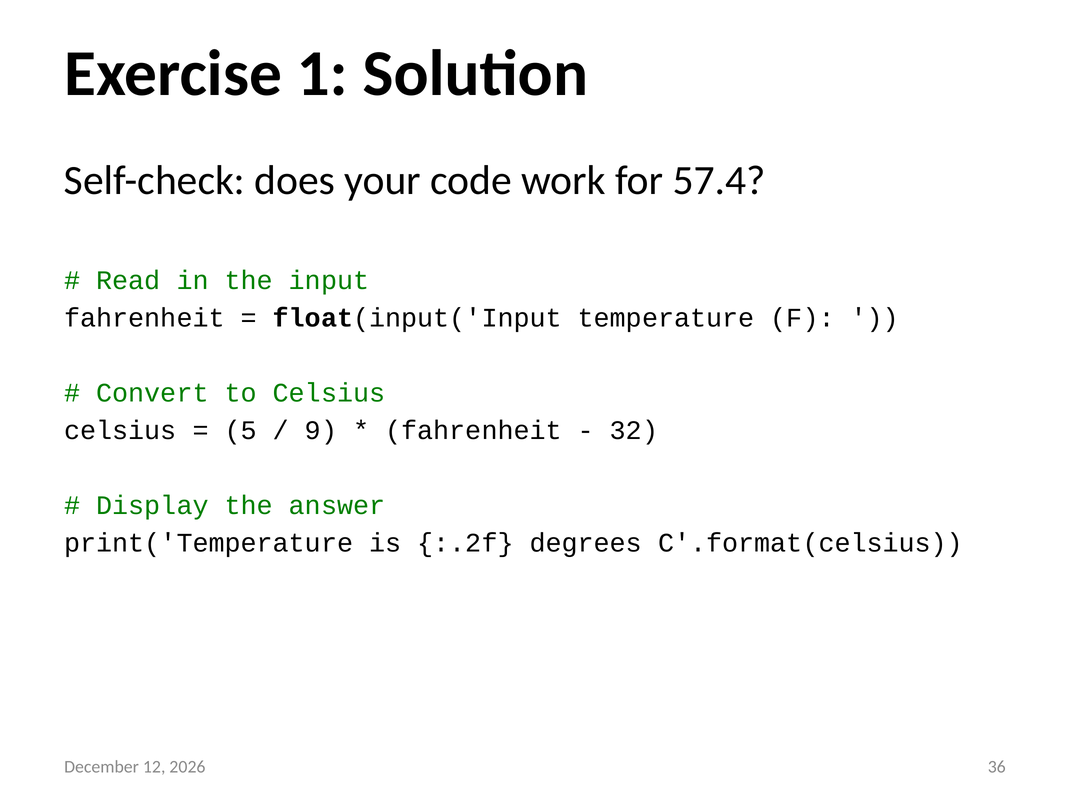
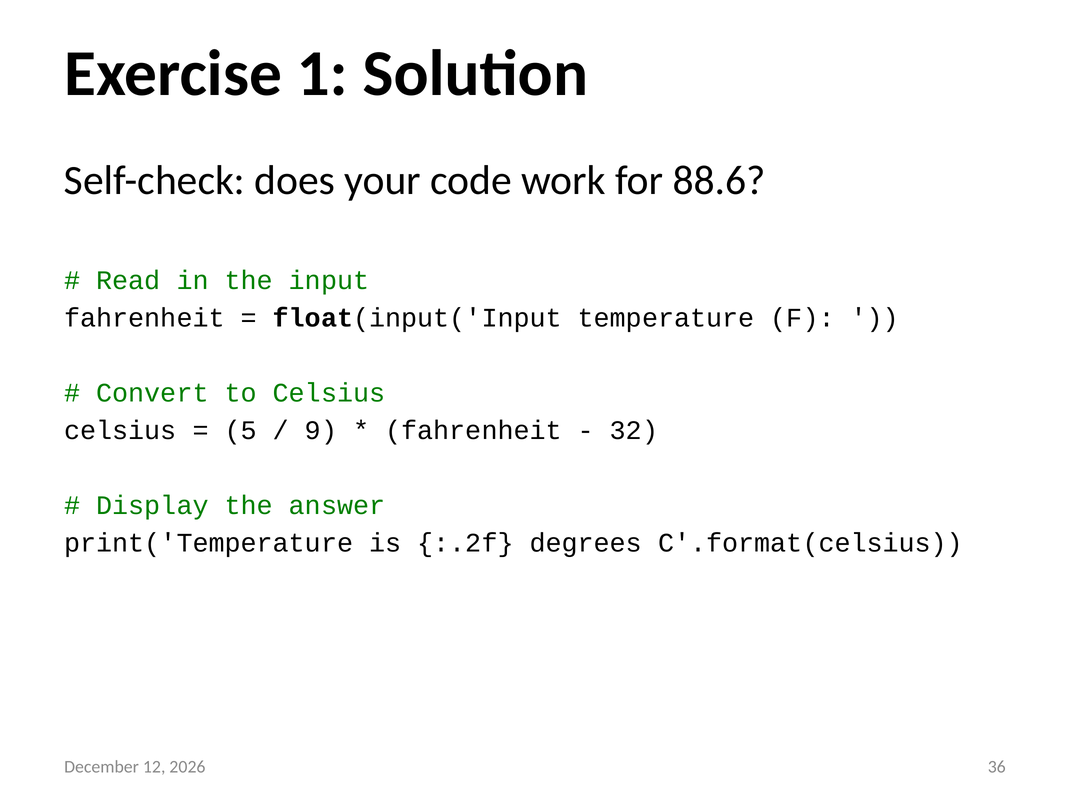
57.4: 57.4 -> 88.6 (719, 181)
